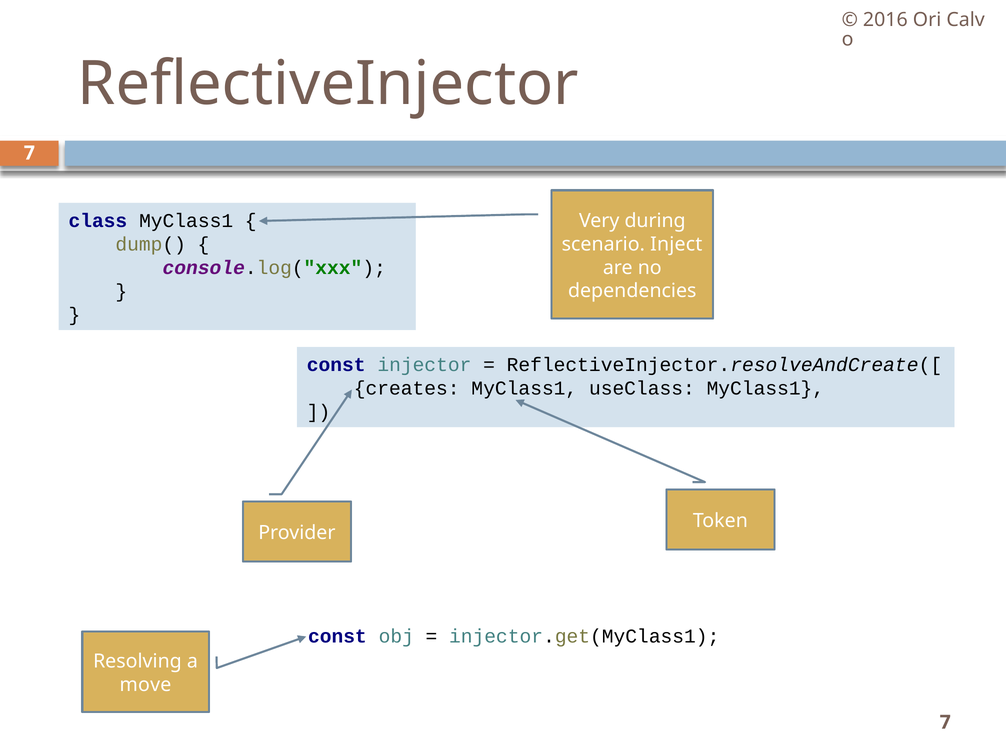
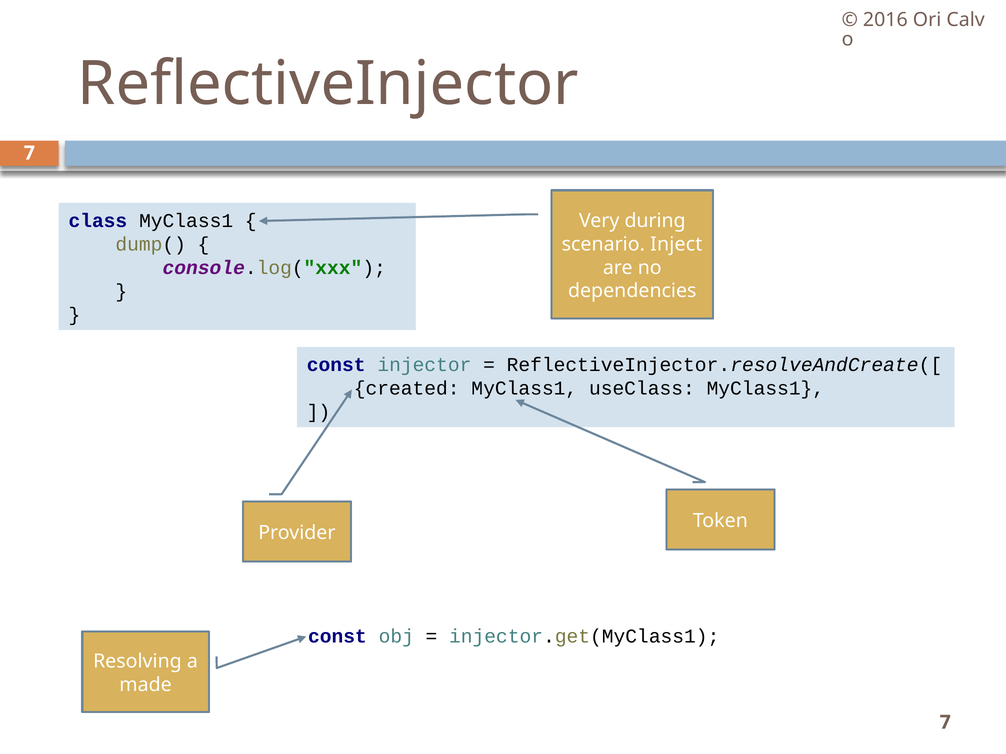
creates: creates -> created (407, 389)
move: move -> made (146, 685)
